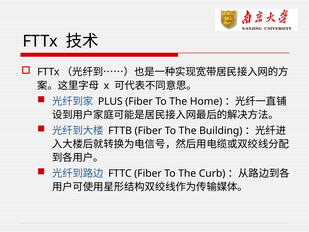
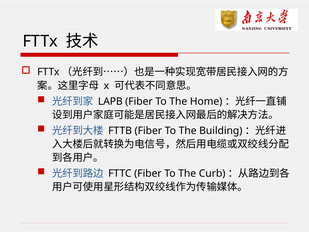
PLUS: PLUS -> LAPB (110, 101)
